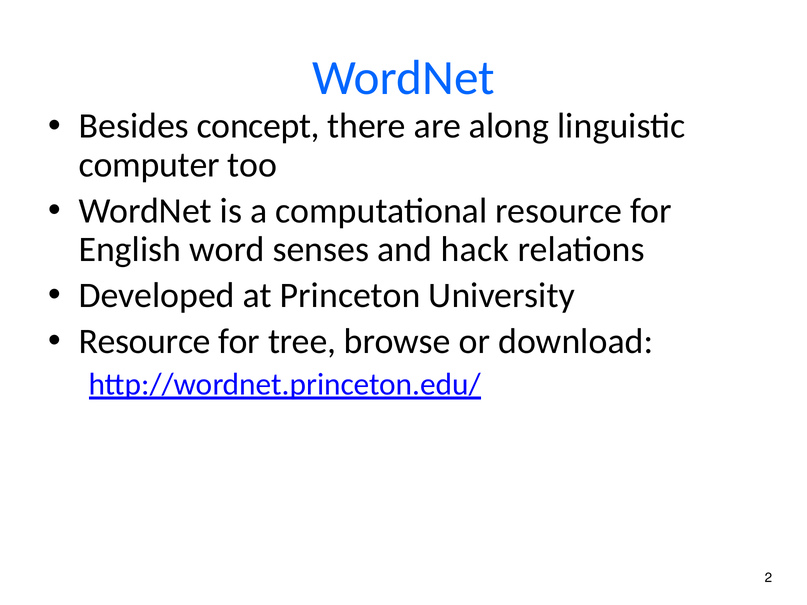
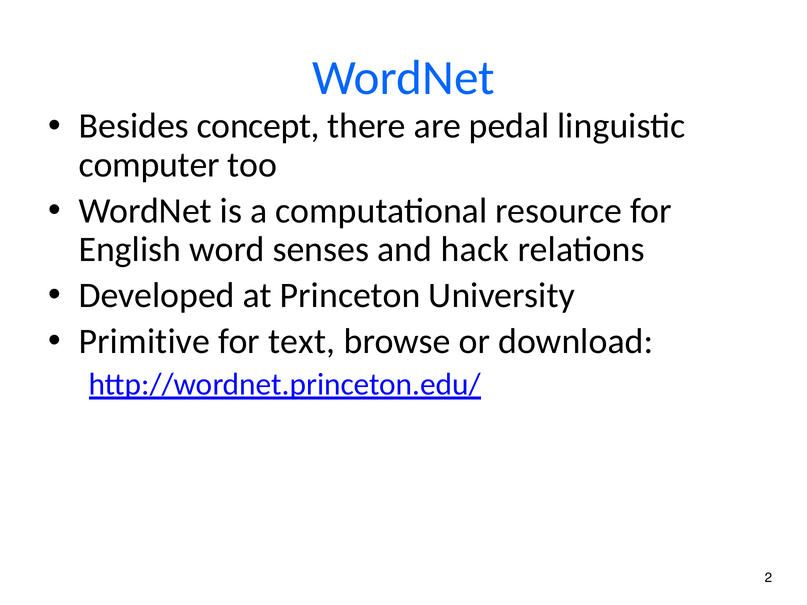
along: along -> pedal (509, 126)
Resource: Resource -> Primitive (144, 341)
tree: tree -> text (302, 341)
